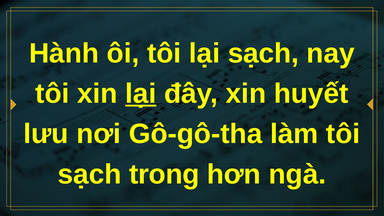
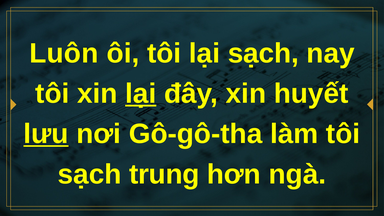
Hành: Hành -> Luôn (64, 53)
lưu underline: none -> present (46, 134)
trong: trong -> trung (164, 174)
